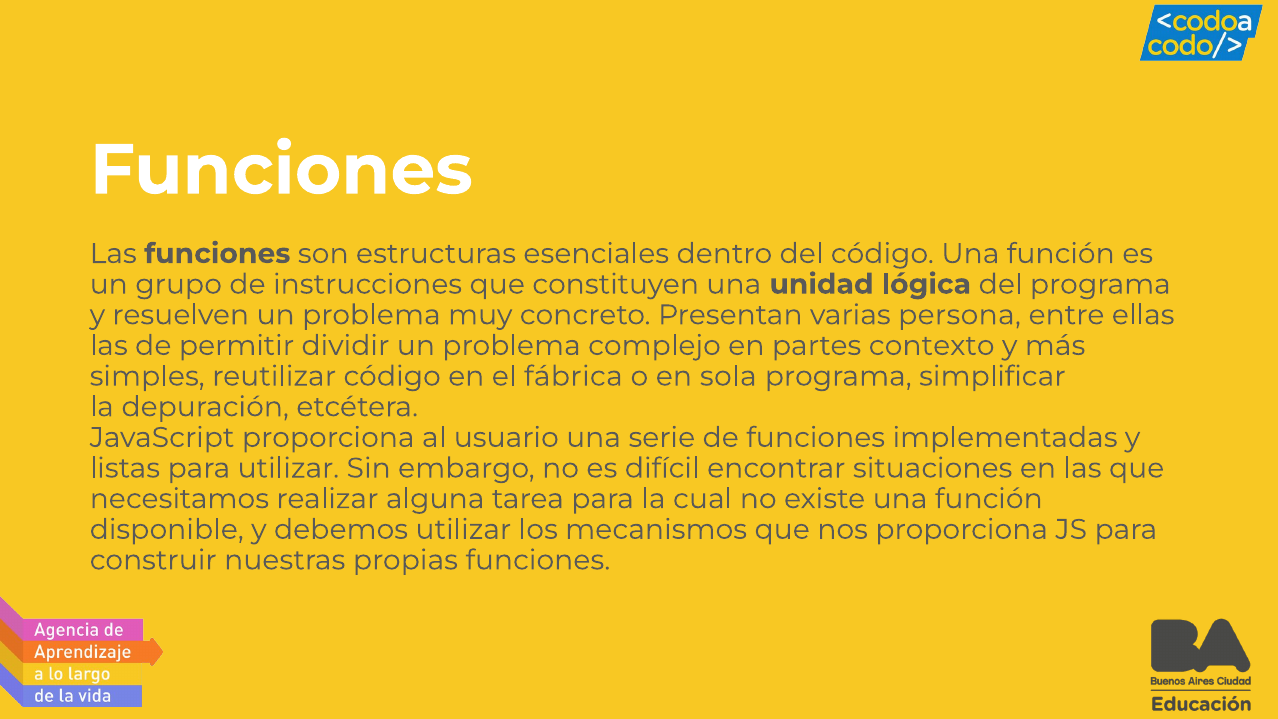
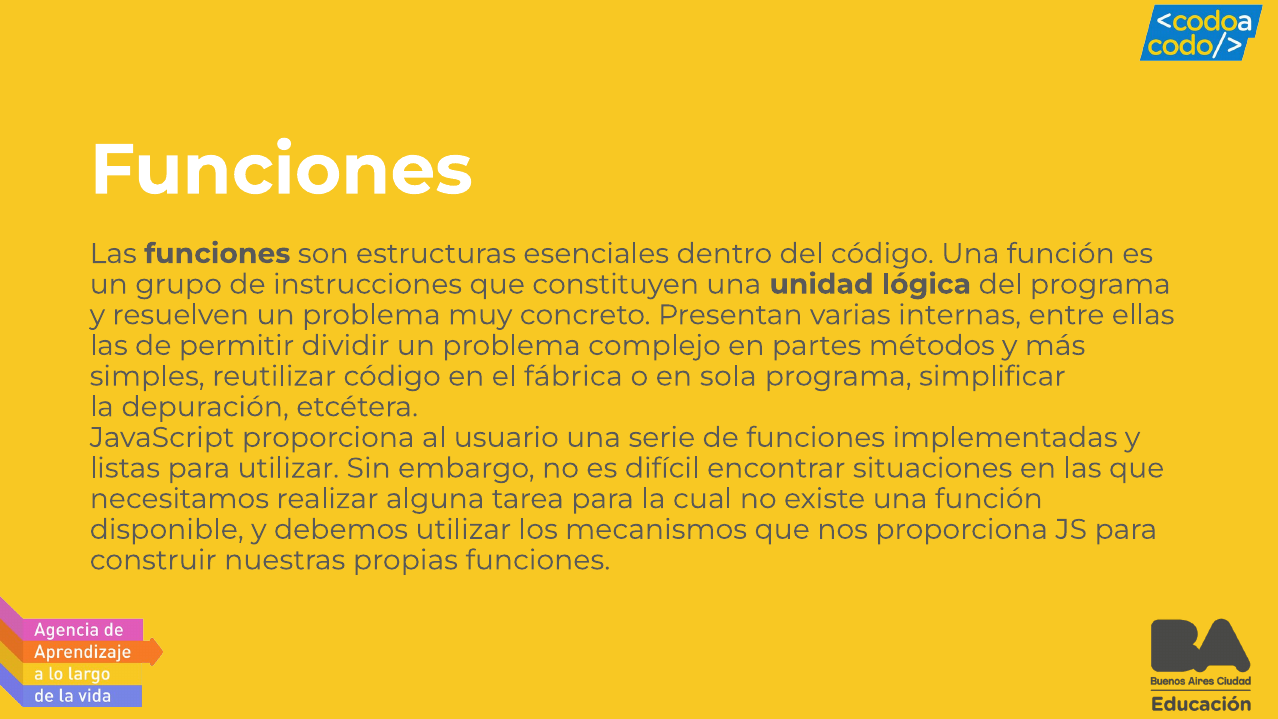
persona: persona -> internas (960, 315)
contexto: contexto -> métodos (932, 346)
